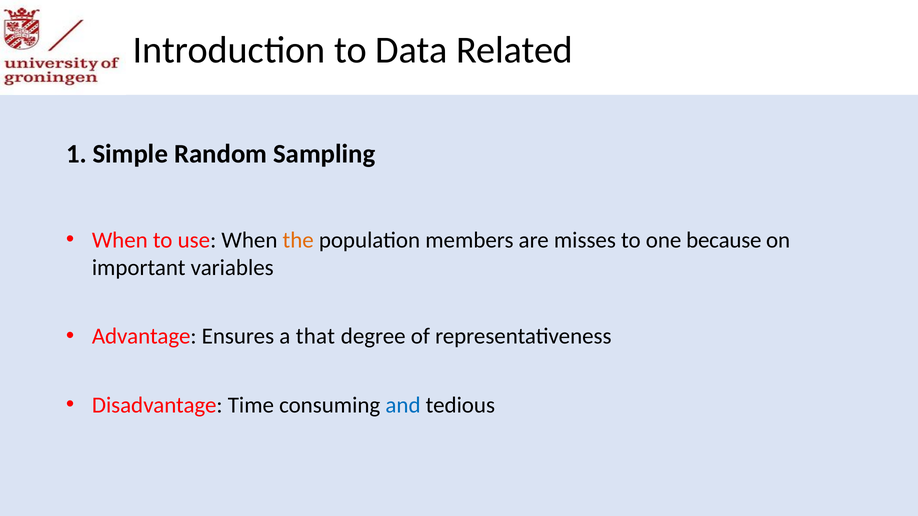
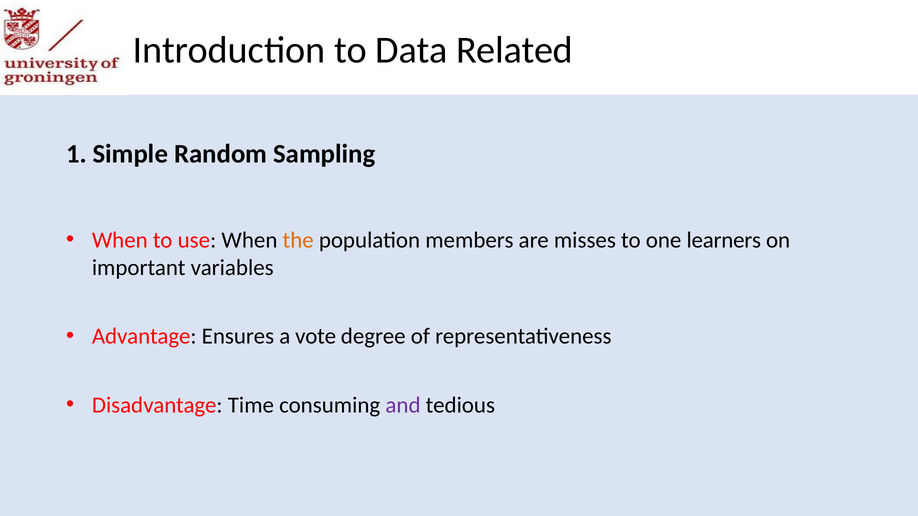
because: because -> learners (724, 240)
that: that -> vote (316, 337)
and colour: blue -> purple (403, 405)
